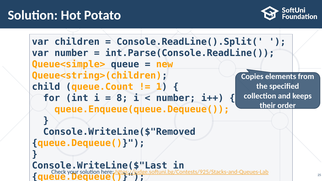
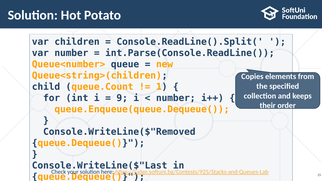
Queue<simple>: Queue<simple> -> Queue<number> (69, 64)
8: 8 -> 9 (122, 98)
